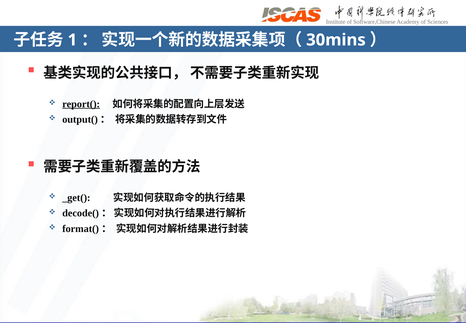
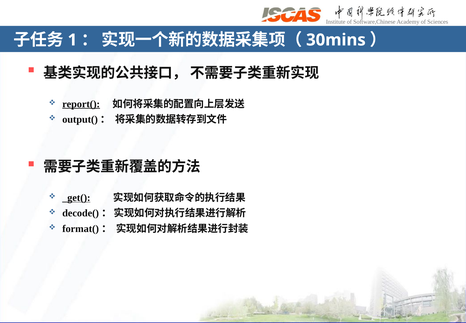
_get( underline: none -> present (76, 198)
